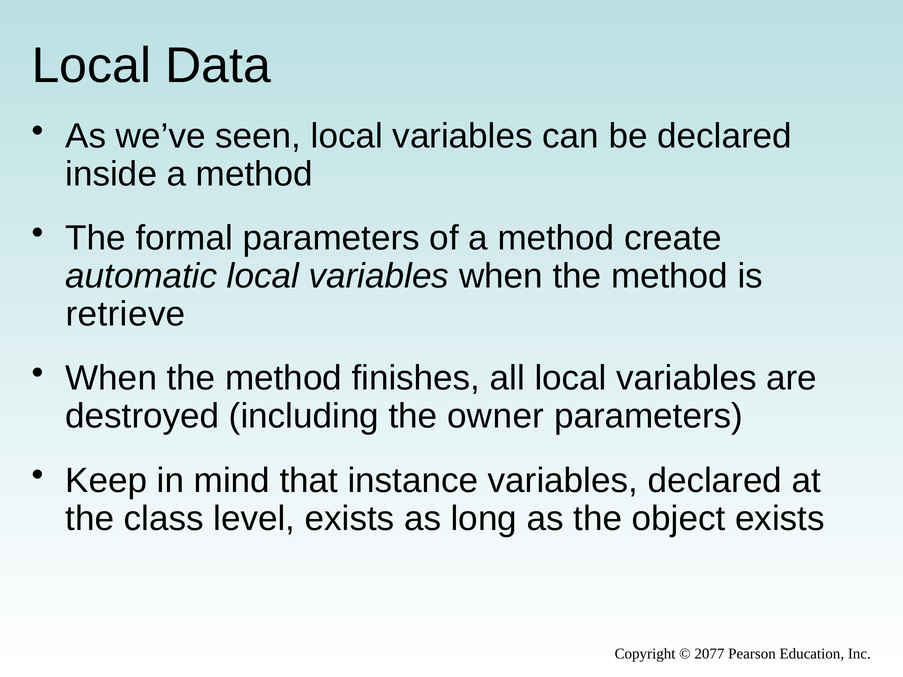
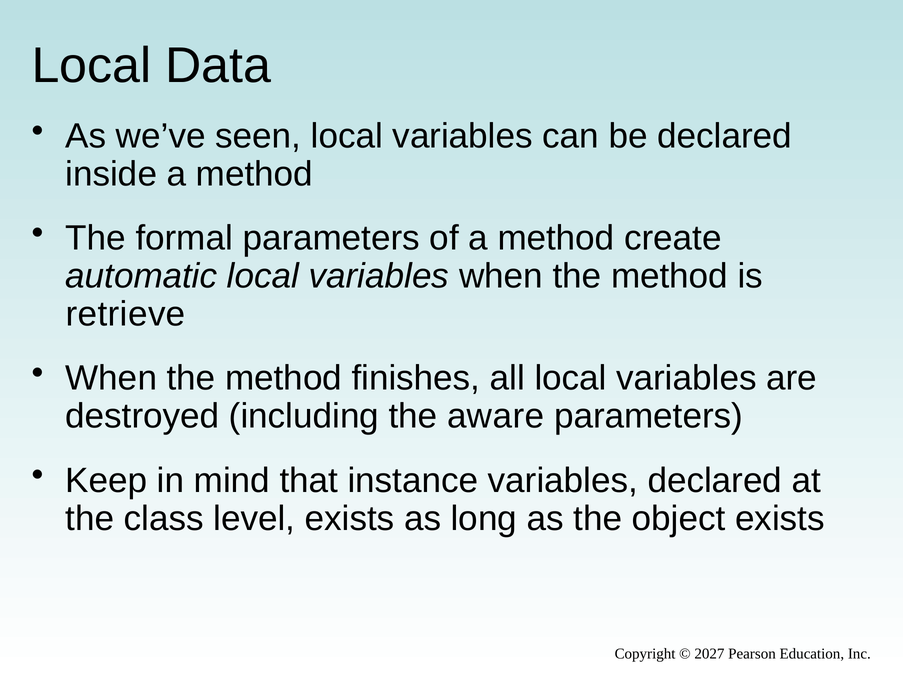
owner: owner -> aware (496, 416)
2077: 2077 -> 2027 (709, 654)
